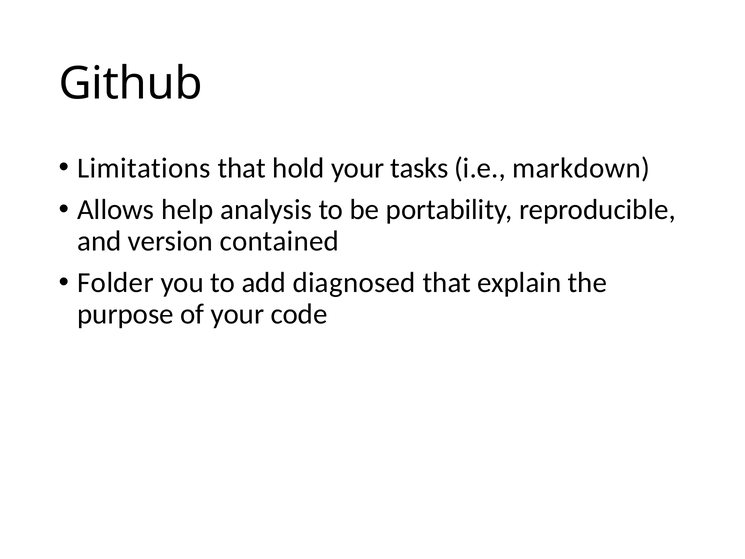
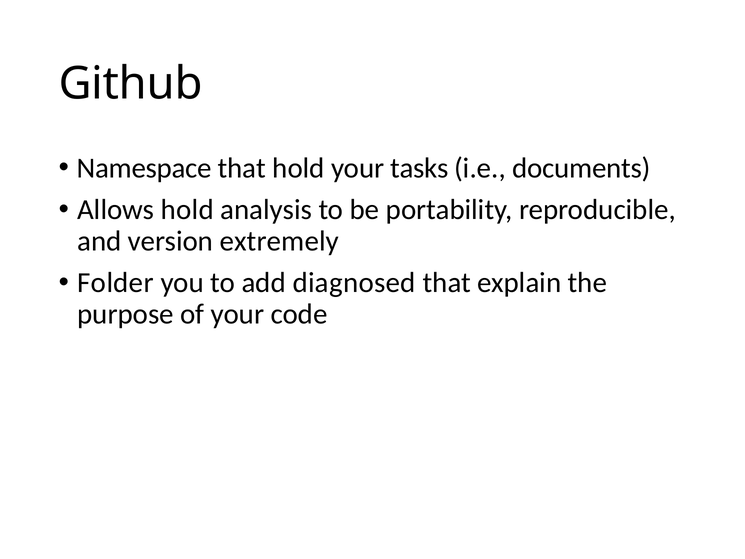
Limitations: Limitations -> Namespace (144, 168)
markdown: markdown -> documents (581, 168)
Allows help: help -> hold (187, 210)
contained: contained -> extremely (279, 241)
